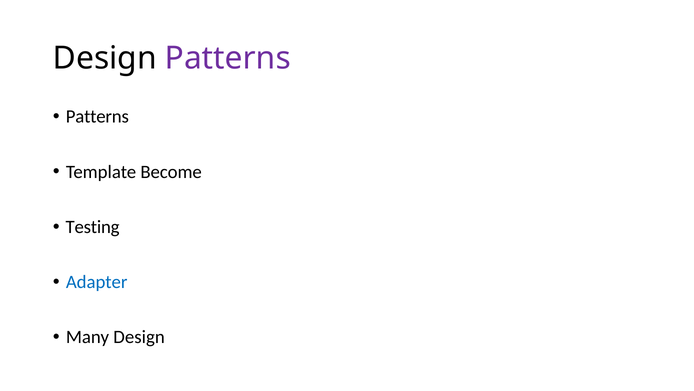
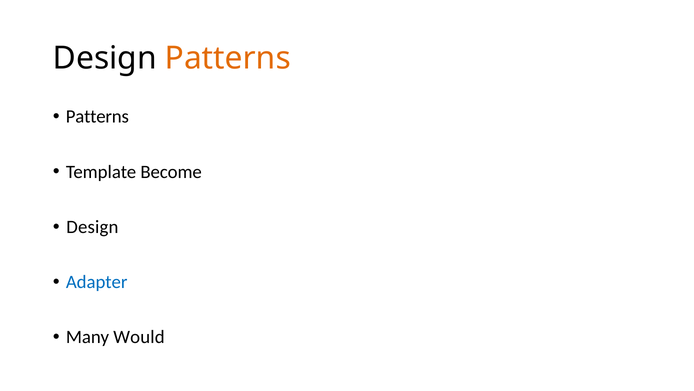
Patterns colour: purple -> orange (228, 58)
Testing: Testing -> Design (92, 227)
Many Design: Design -> Would (139, 337)
